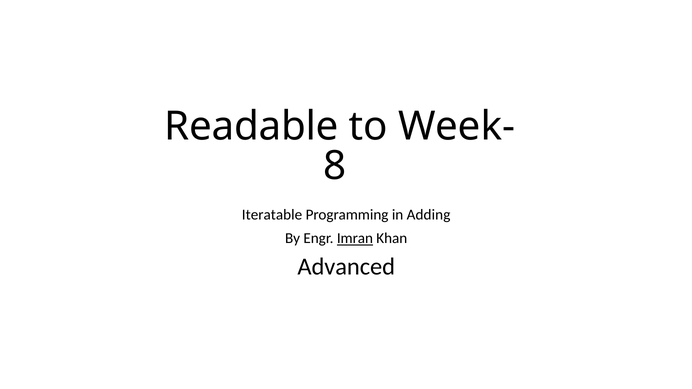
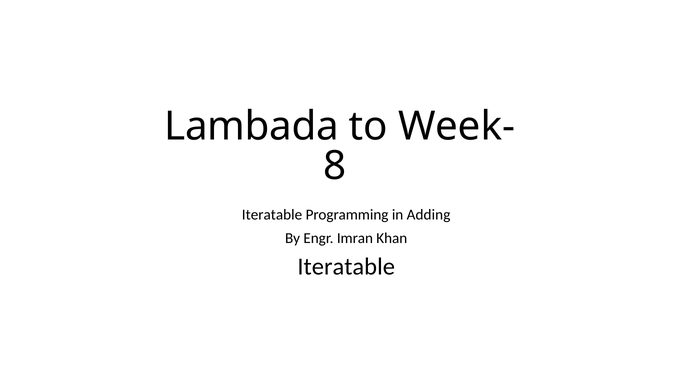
Readable: Readable -> Lambada (251, 127)
Imran underline: present -> none (355, 239)
Advanced: Advanced -> Iteratable (346, 267)
